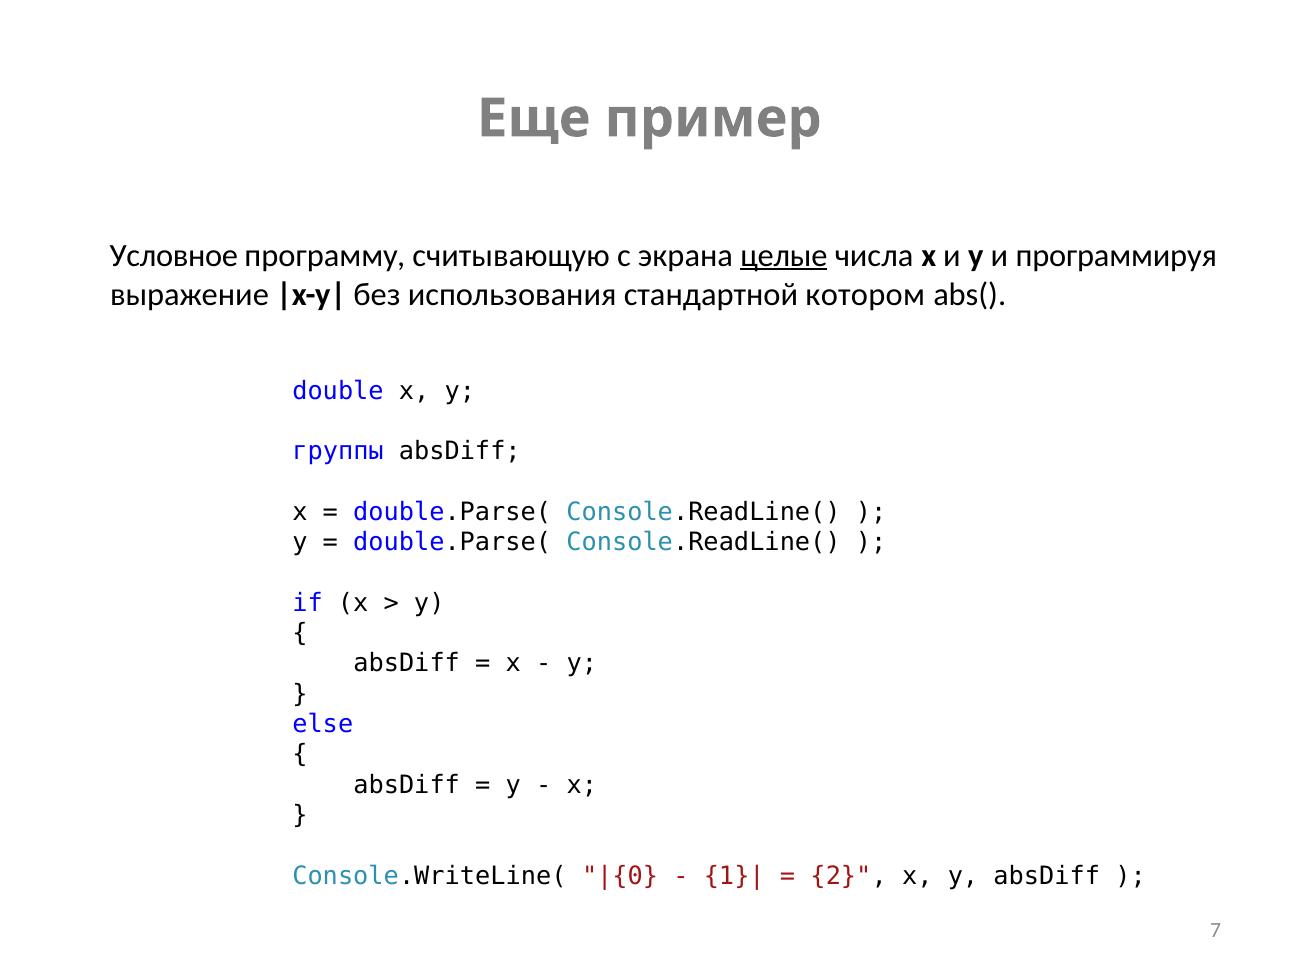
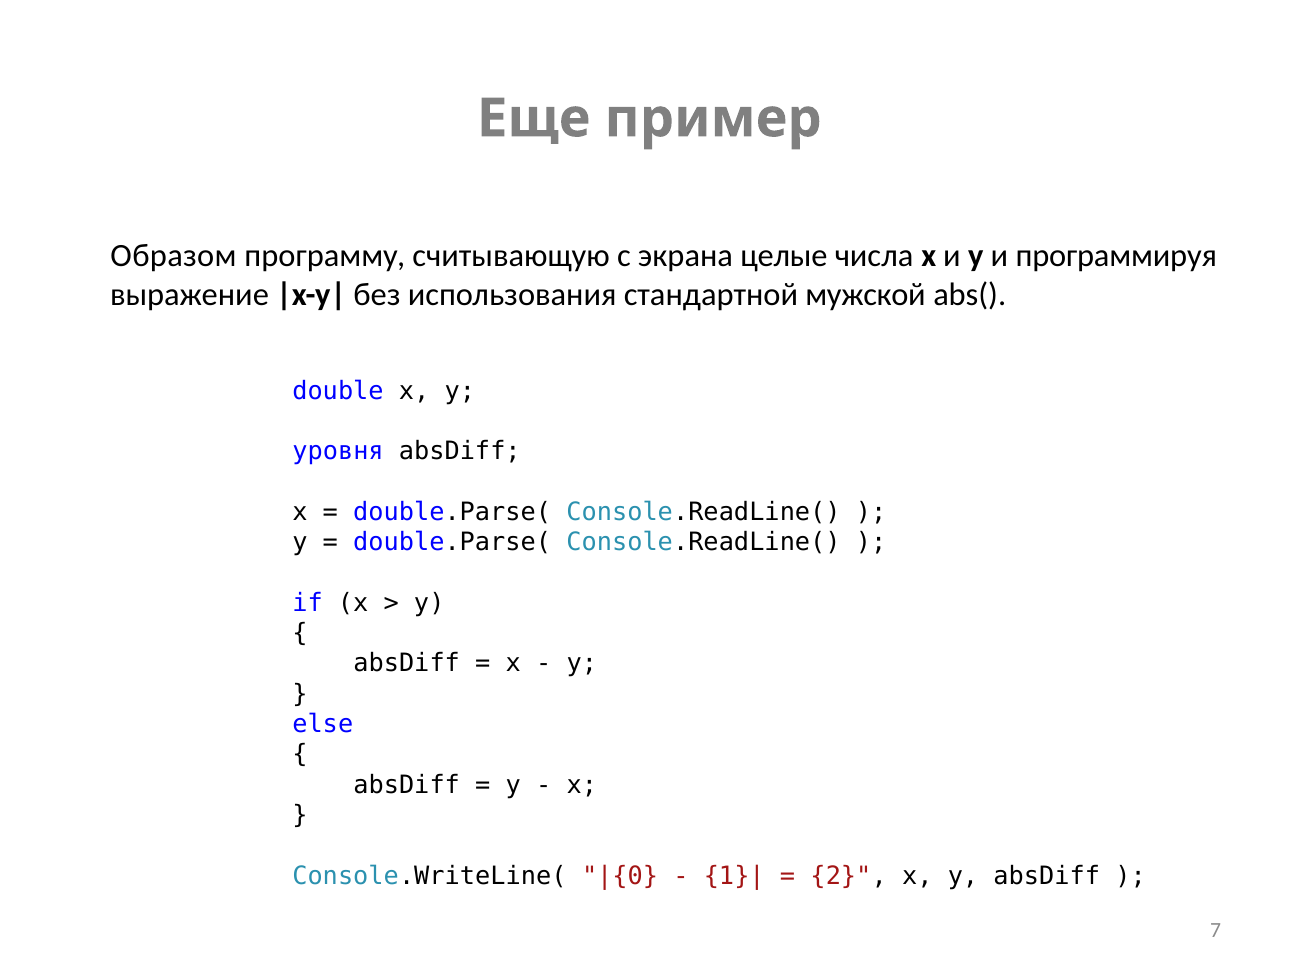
Условное: Условное -> Образом (174, 255)
целые underline: present -> none (784, 255)
котором: котором -> мужской (866, 294)
группы: группы -> уровня (338, 451)
